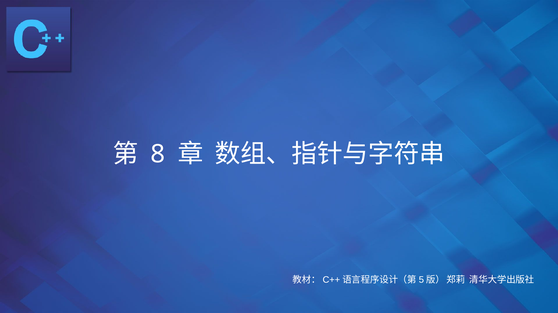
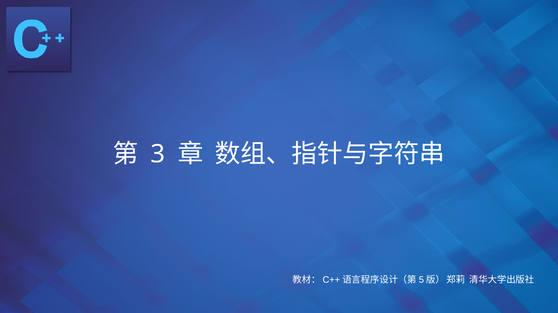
8: 8 -> 3 (158, 154)
